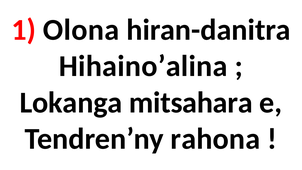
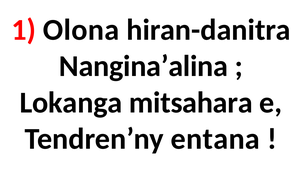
Hihaino’alina: Hihaino’alina -> Nangina’alina (143, 66)
rahona: rahona -> entana (215, 139)
